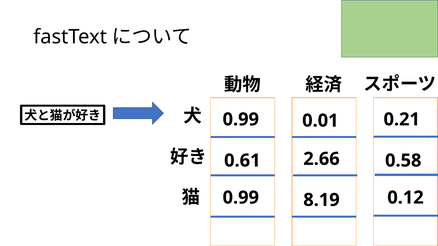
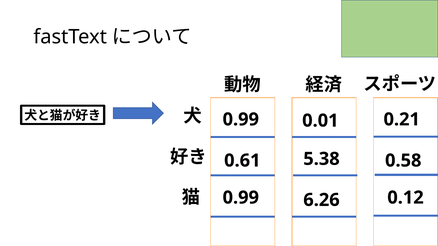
2.66: 2.66 -> 5.38 (321, 159)
8.19: 8.19 -> 6.26 (321, 200)
